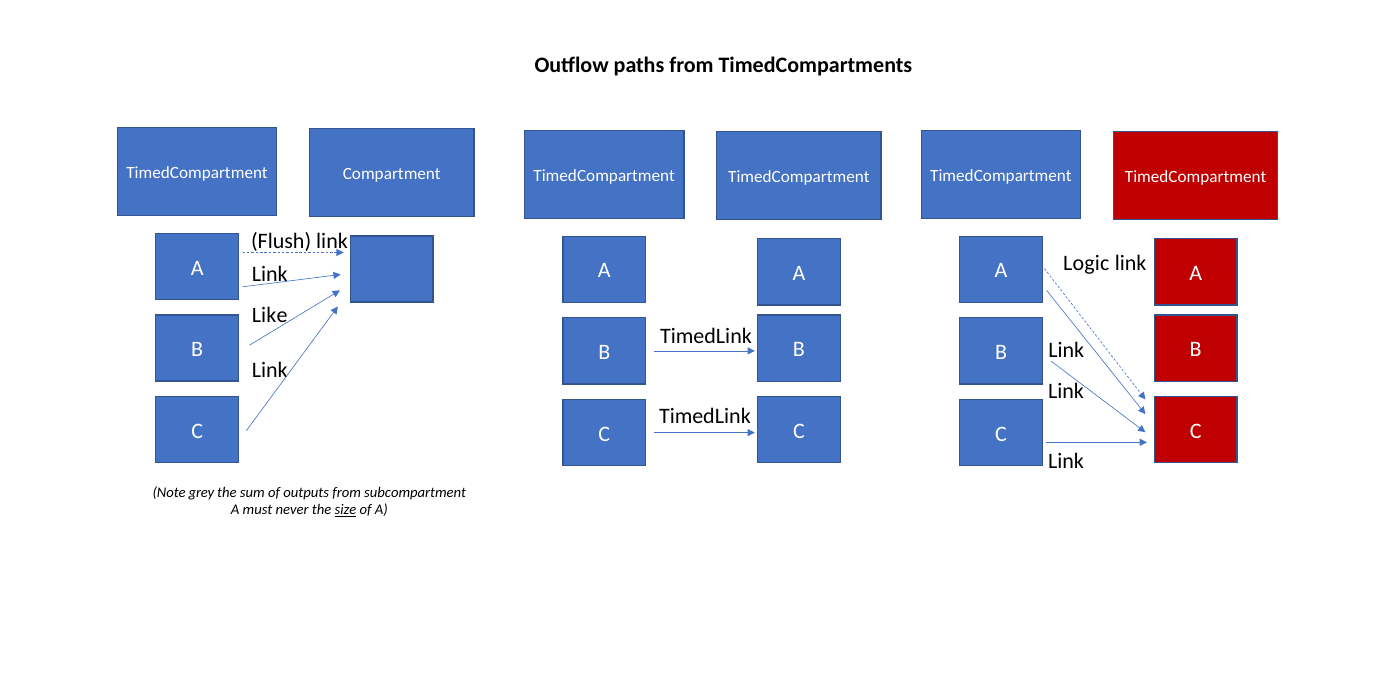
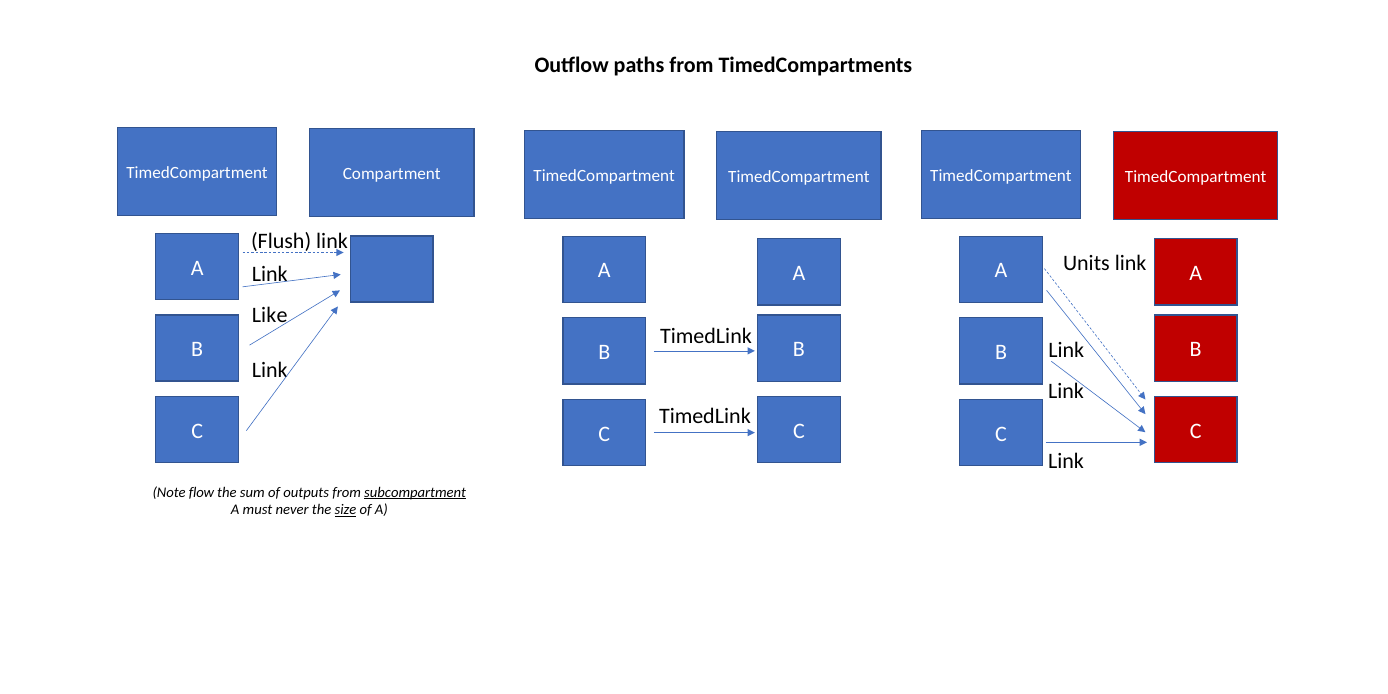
Logic: Logic -> Units (1086, 264)
grey: grey -> flow (201, 492)
subcompartment underline: none -> present (415, 492)
